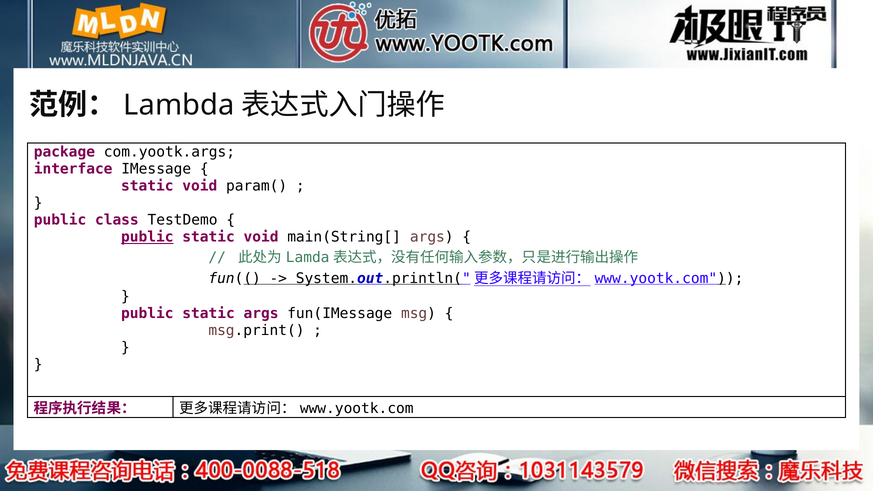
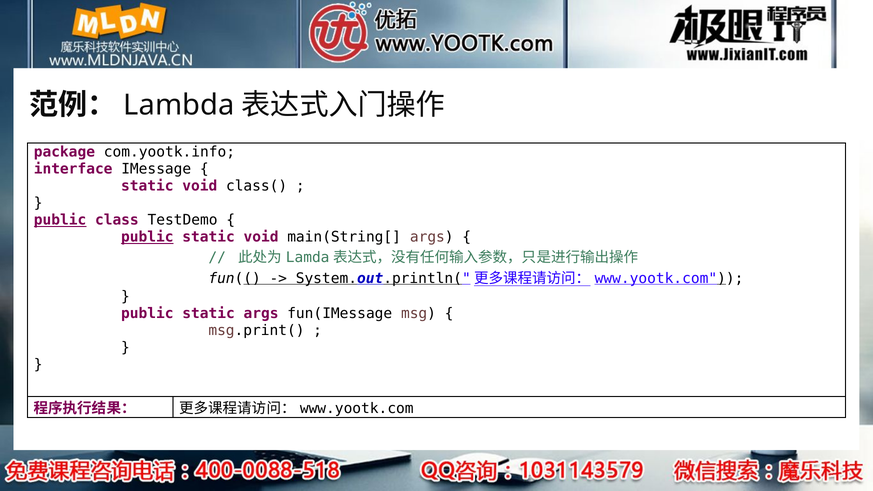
com.yootk.args: com.yootk.args -> com.yootk.info (169, 152)
param(: param( -> class( (257, 186)
public underline: none -> present (60, 220)
